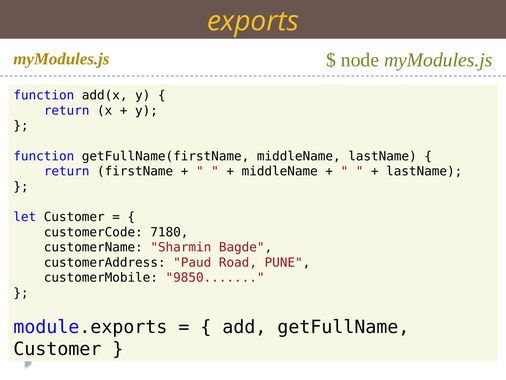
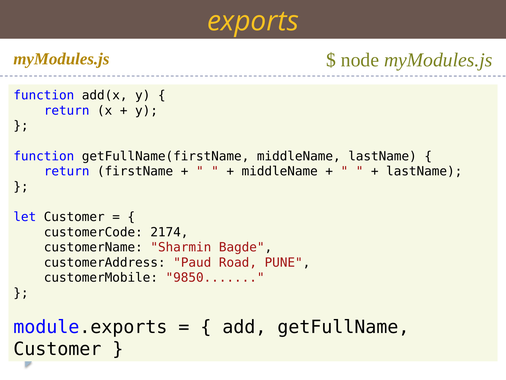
7180: 7180 -> 2174 (169, 232)
